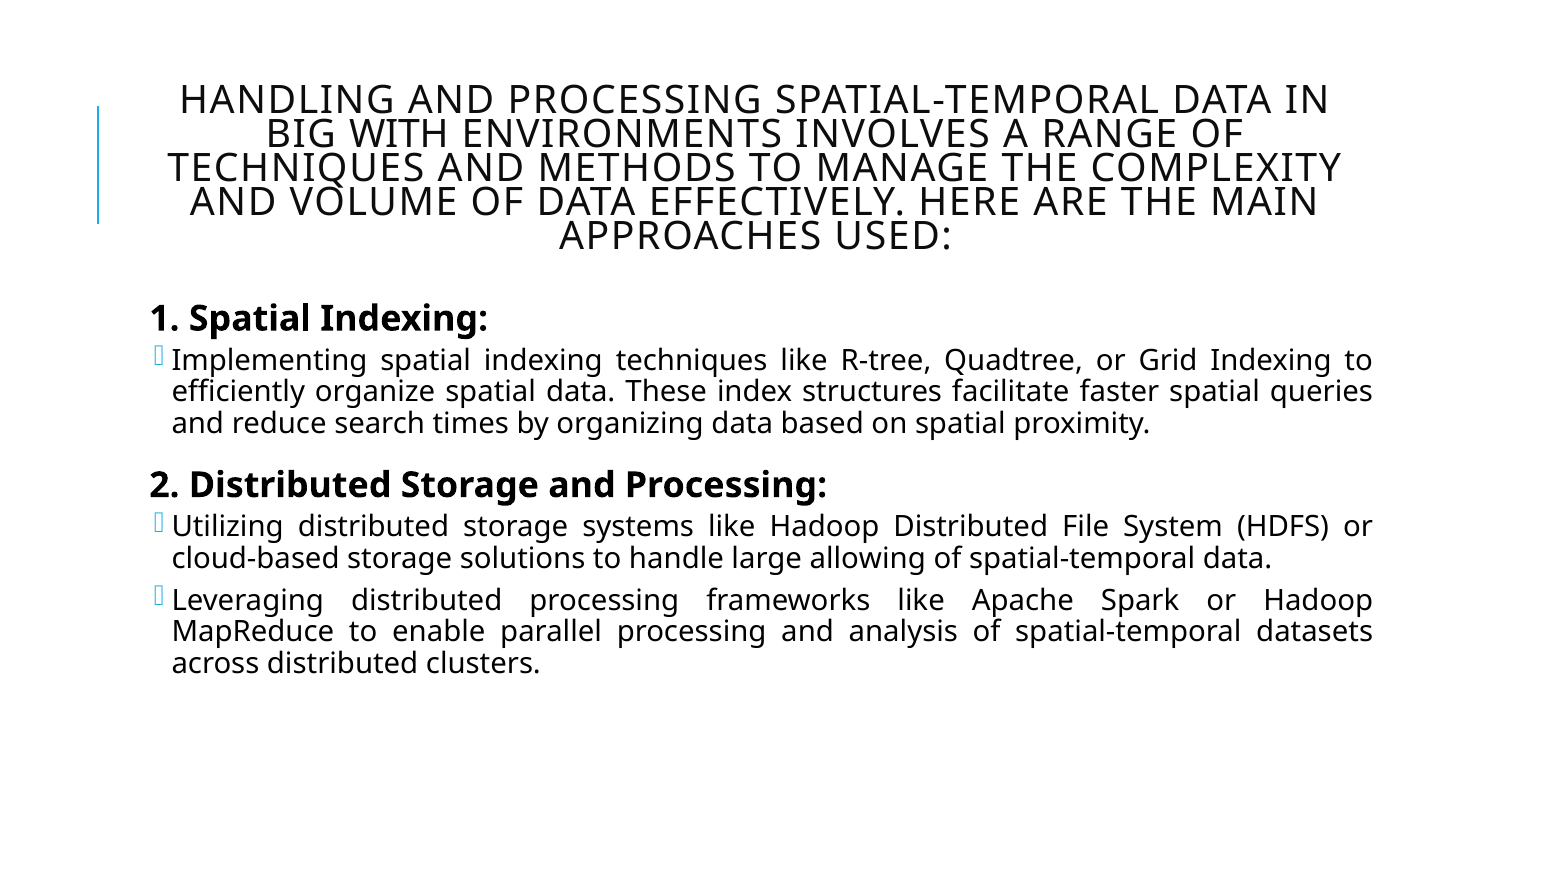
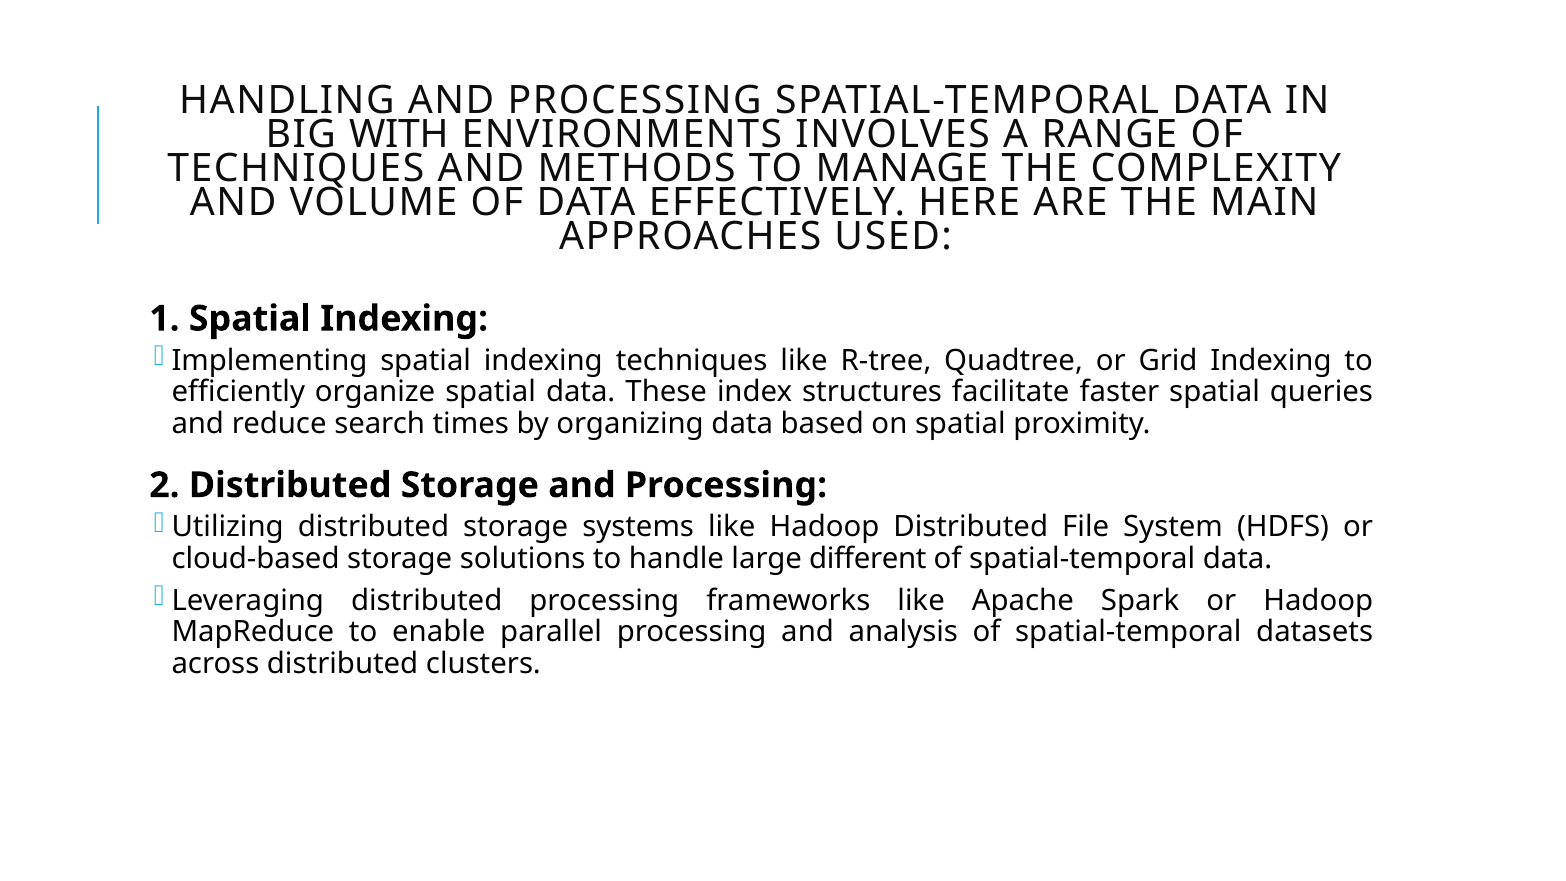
allowing: allowing -> different (868, 559)
